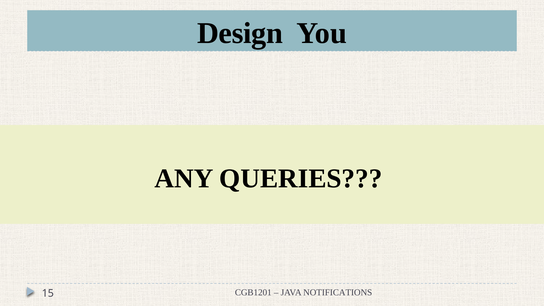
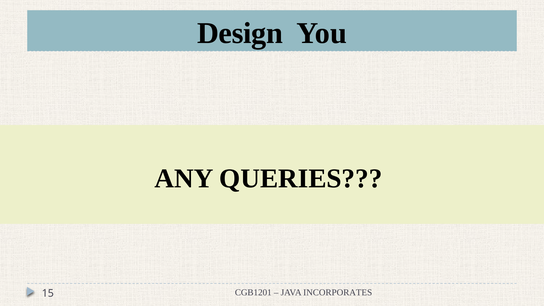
NOTIFICATIONS: NOTIFICATIONS -> INCORPORATES (338, 292)
